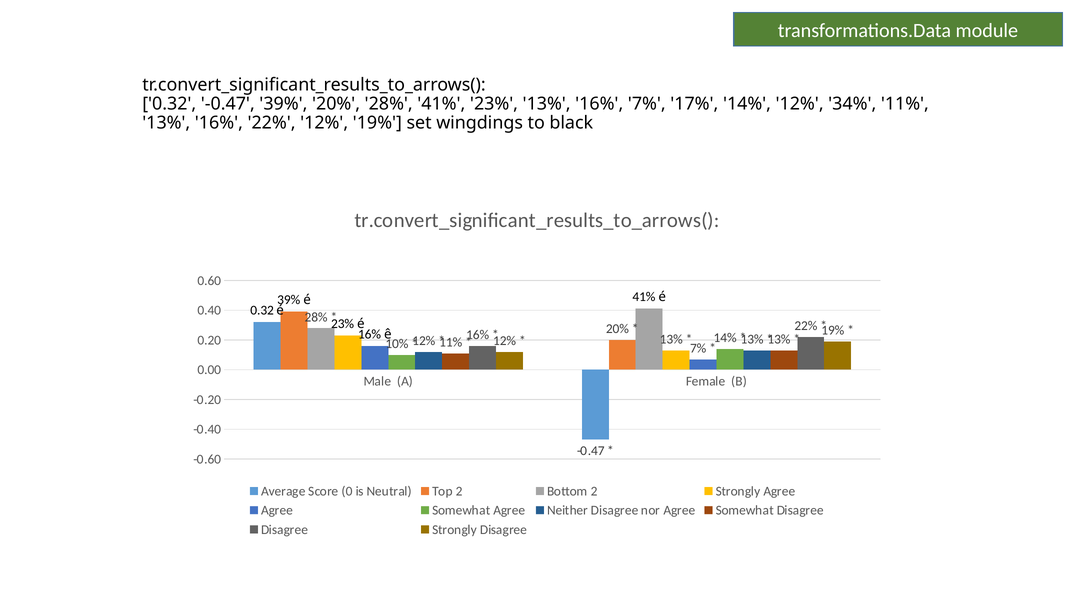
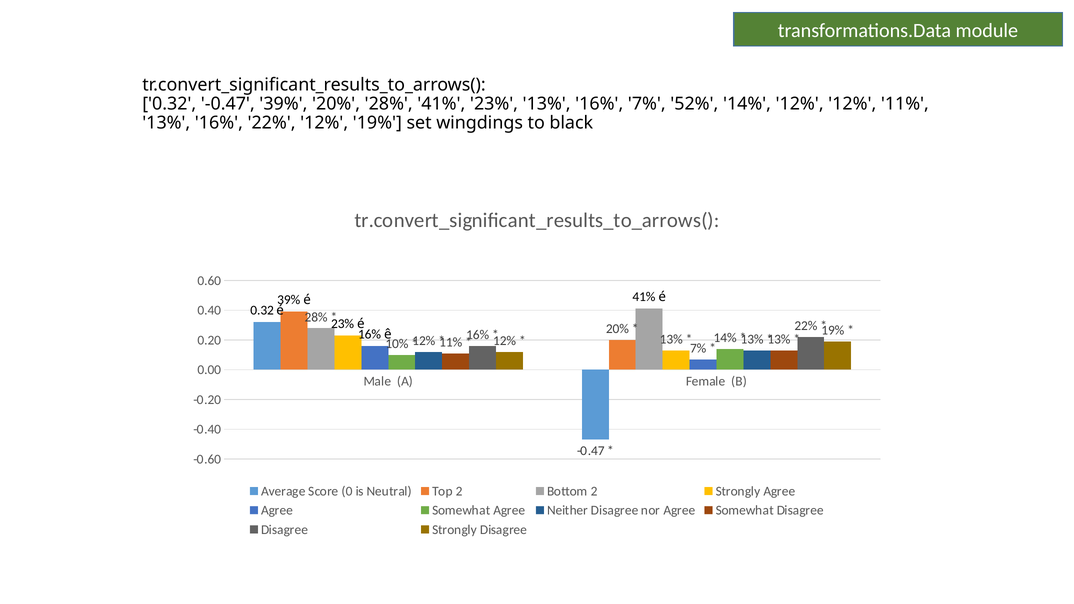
17%: 17% -> 52% (694, 104)
12% 34%: 34% -> 12% (852, 104)
